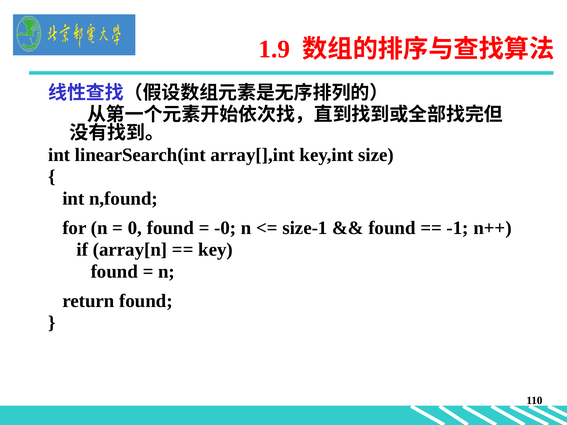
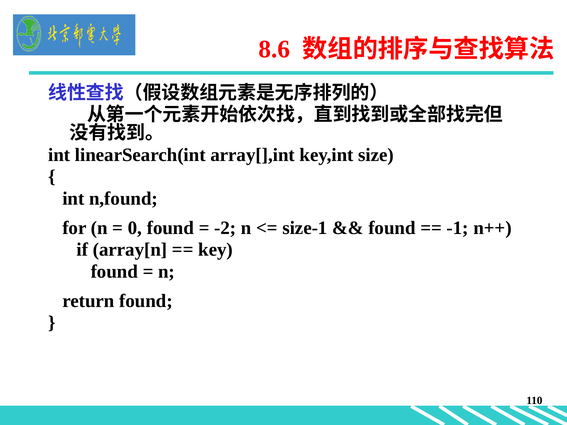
1.9: 1.9 -> 8.6 (274, 49)
-0: -0 -> -2 (225, 228)
